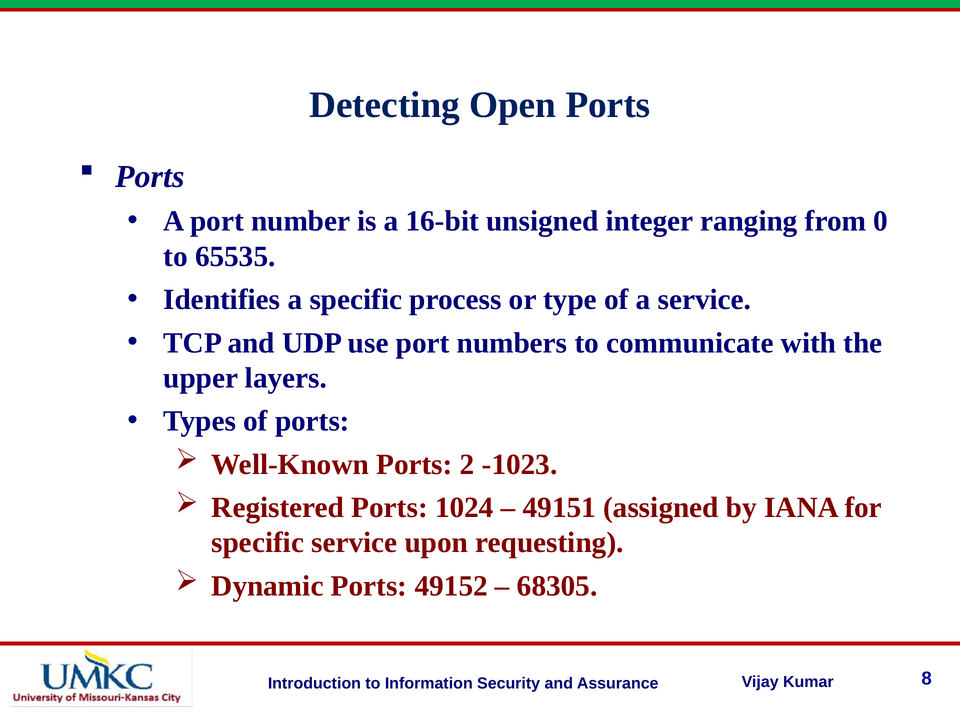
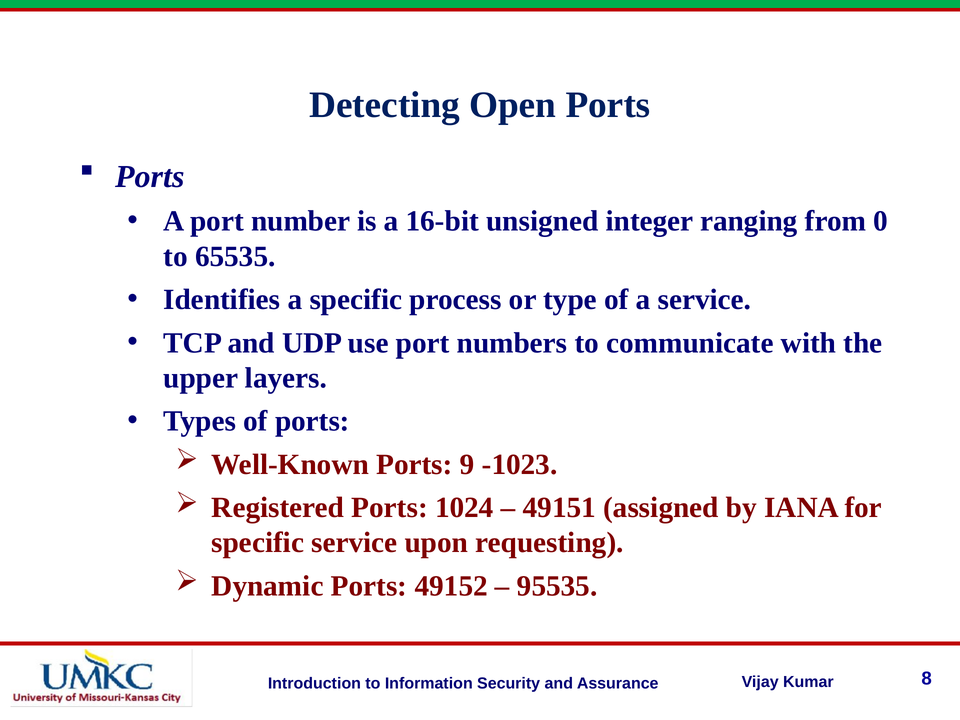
2: 2 -> 9 (467, 464)
68305: 68305 -> 95535 (557, 586)
